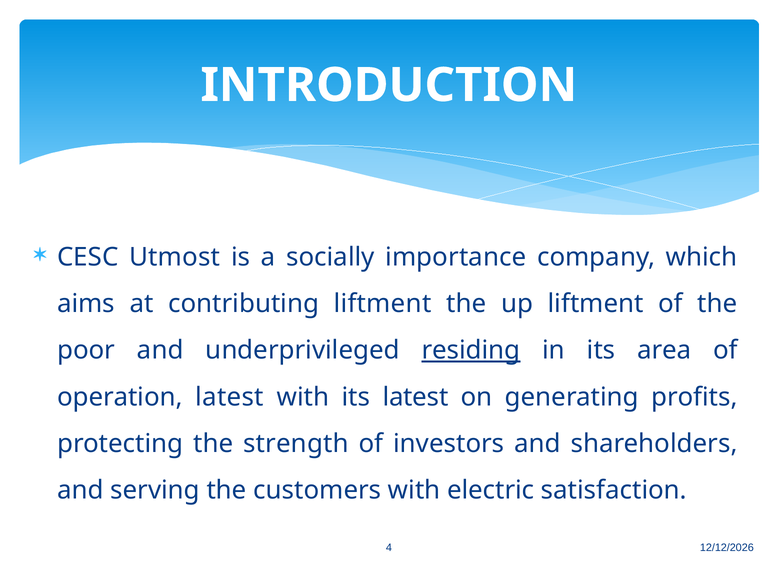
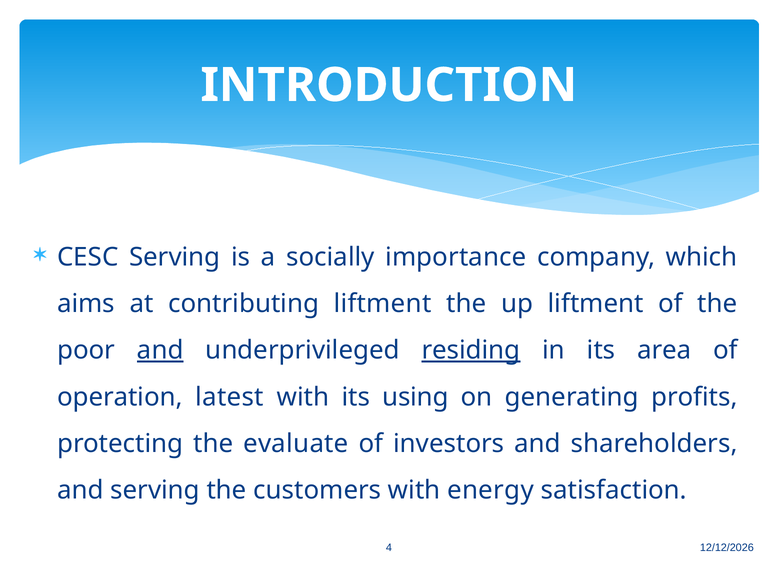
CESC Utmost: Utmost -> Serving (175, 257)
and underline: none -> present (160, 351)
its latest: latest -> using (416, 397)
strength: strength -> evaluate (296, 444)
electric: electric -> energy (491, 491)
